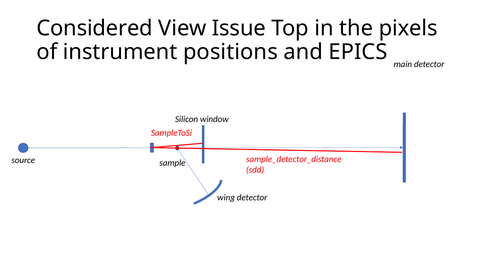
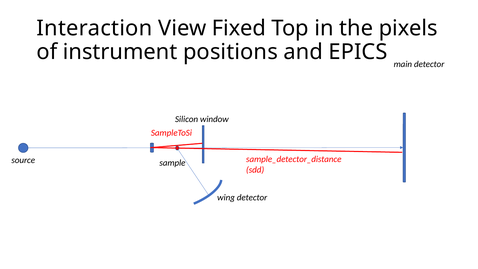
Considered: Considered -> Interaction (94, 28)
Issue: Issue -> Fixed (239, 28)
